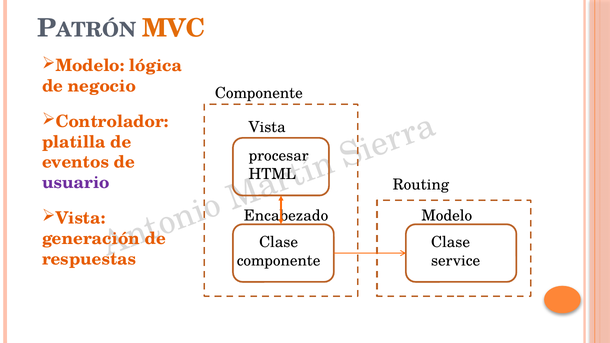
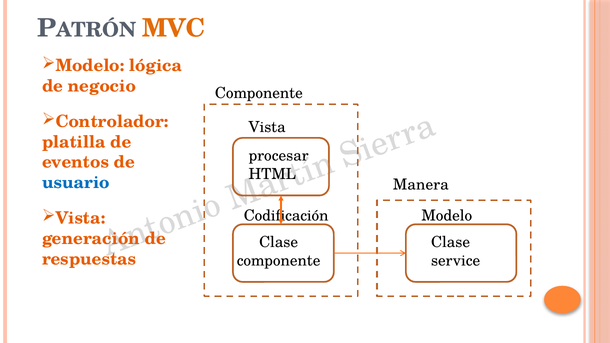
usuario colour: purple -> blue (76, 183)
Routing: Routing -> Manera (421, 185)
Encabezado: Encabezado -> Codificación (286, 216)
